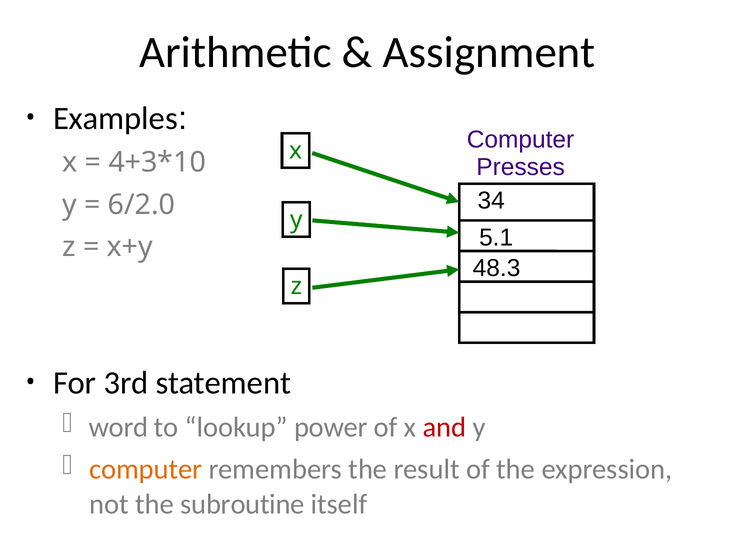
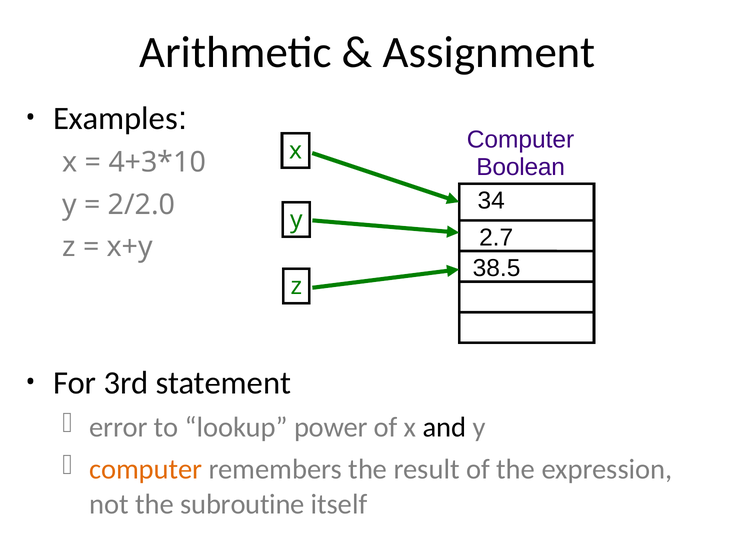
Presses: Presses -> Boolean (521, 167)
6/2.0: 6/2.0 -> 2/2.0 (142, 205)
5.1: 5.1 -> 2.7 (496, 238)
48.3: 48.3 -> 38.5 (497, 269)
word: word -> error (119, 427)
and colour: red -> black (445, 427)
